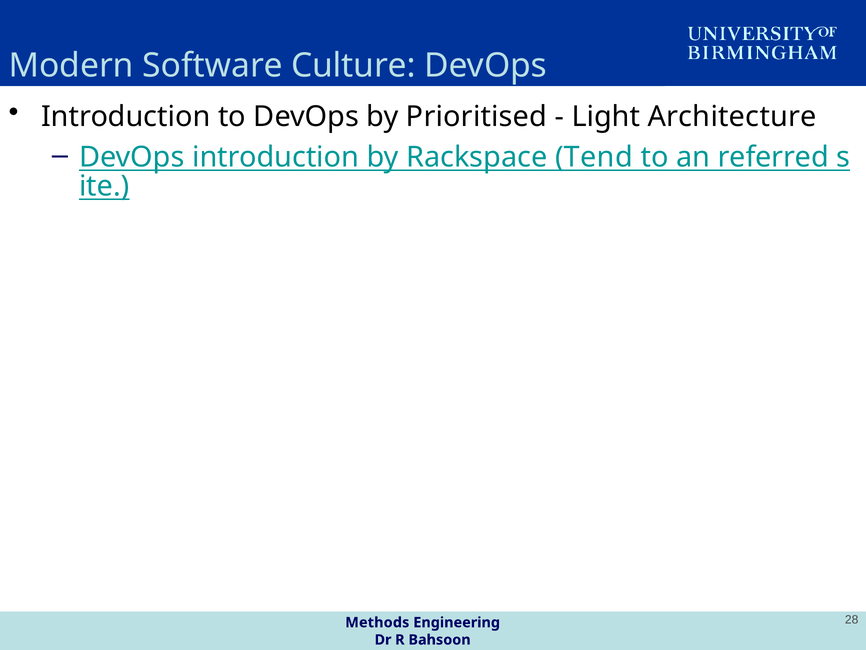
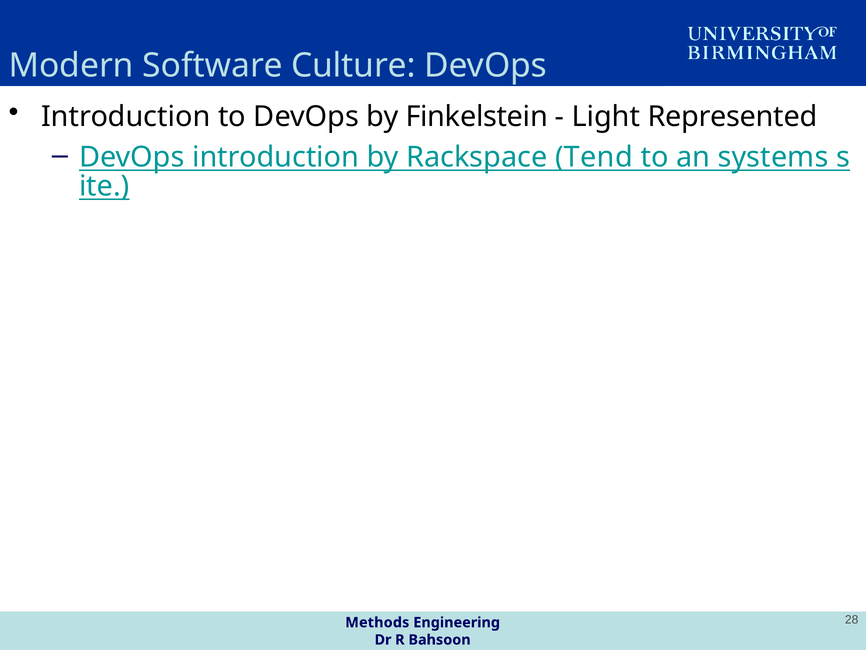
Prioritised: Prioritised -> Finkelstein (477, 117)
Architecture: Architecture -> Represented (732, 117)
referred: referred -> systems (773, 157)
